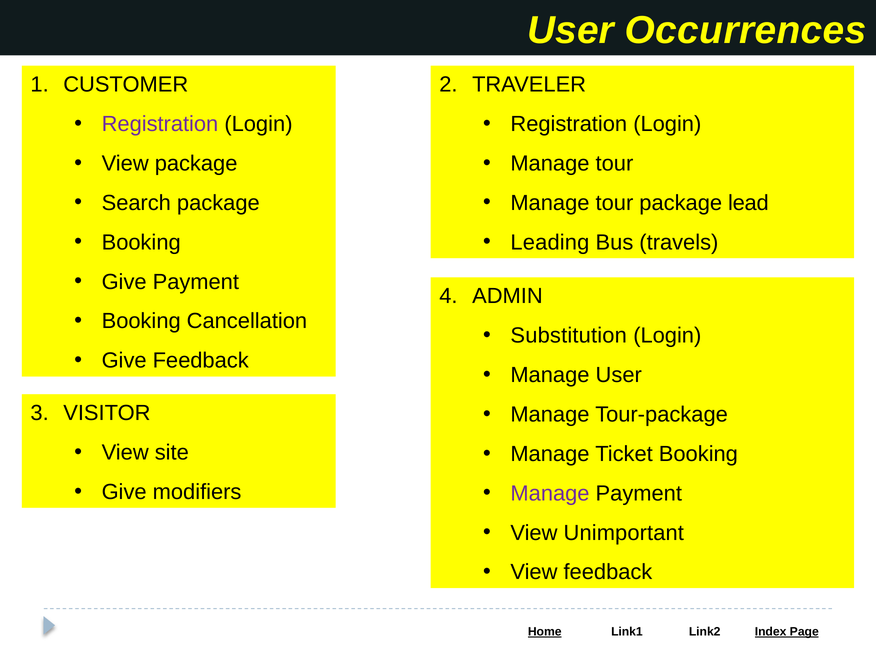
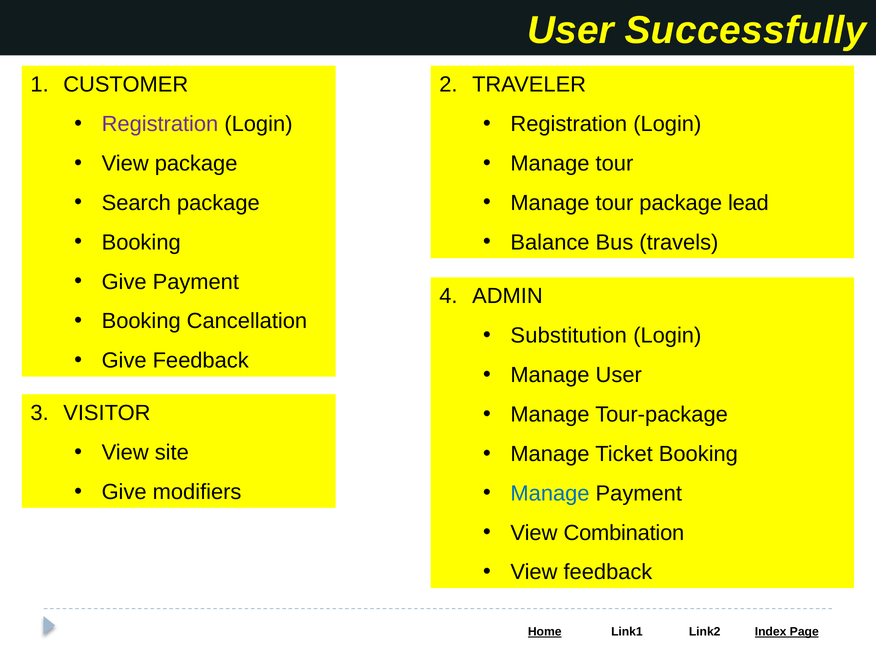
Occurrences: Occurrences -> Successfully (746, 30)
Leading: Leading -> Balance (550, 242)
Manage colour: purple -> blue (550, 493)
Unimportant: Unimportant -> Combination (624, 533)
